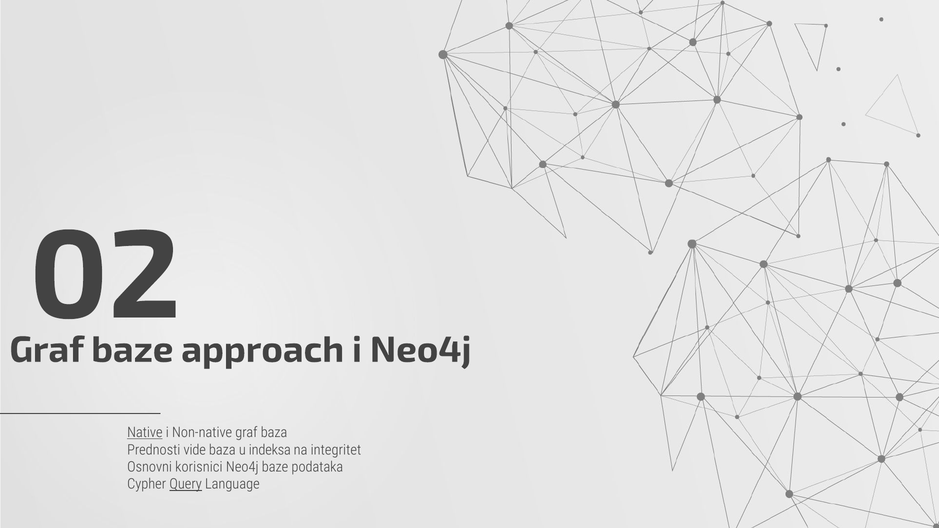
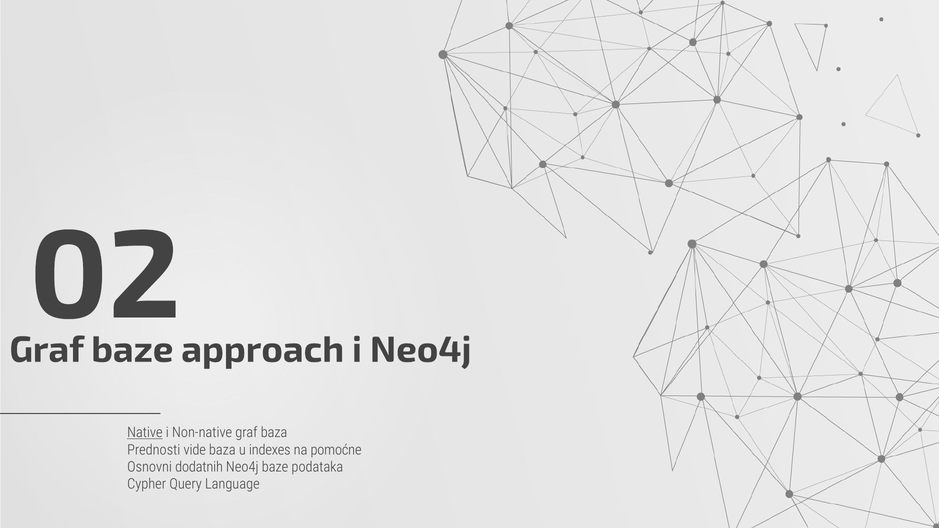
indeksa: indeksa -> indexes (270, 450)
integritet: integritet -> pomoćne (336, 450)
korisnici: korisnici -> dodatnih (199, 467)
Query underline: present -> none (186, 484)
